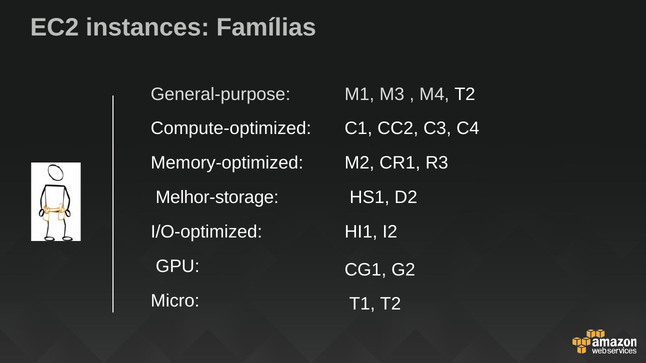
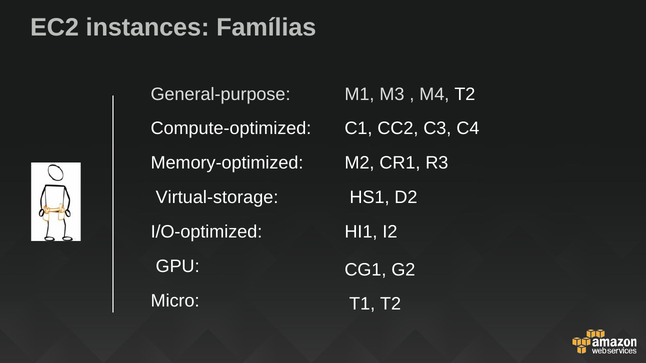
Melhor-storage: Melhor-storage -> Virtual-storage (217, 198)
